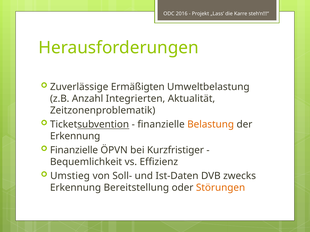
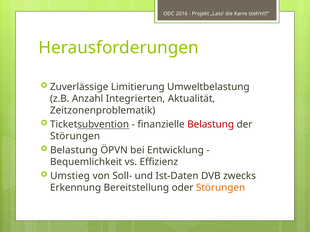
Ermäßigten: Ermäßigten -> Limitierung (138, 87)
Belastung colour: orange -> red (211, 125)
Erkennung: Erkennung -> Störungen (75, 137)
Finanzielle: Finanzielle -> Belastung (74, 150)
Kurzfristiger: Kurzfristiger -> Entwicklung (175, 150)
